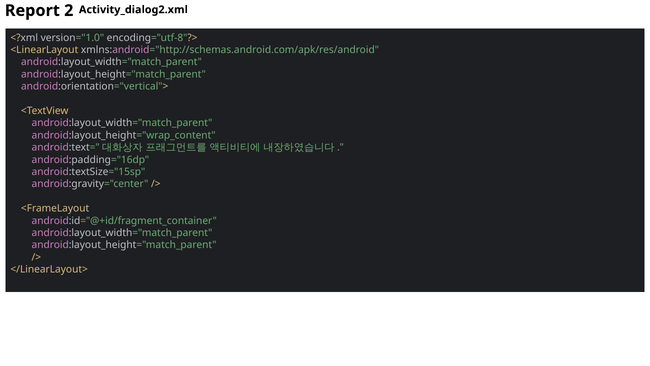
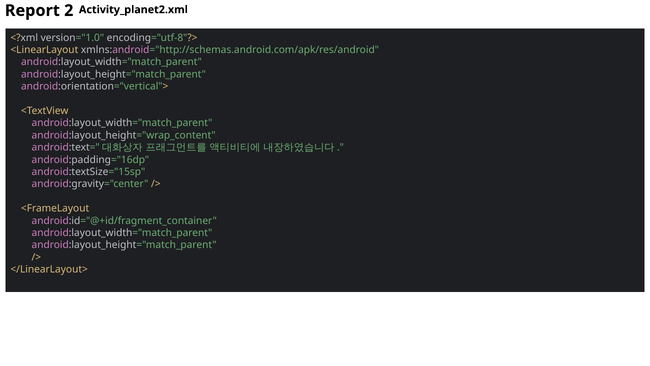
Activity_dialog2.xml: Activity_dialog2.xml -> Activity_planet2.xml (133, 10)
